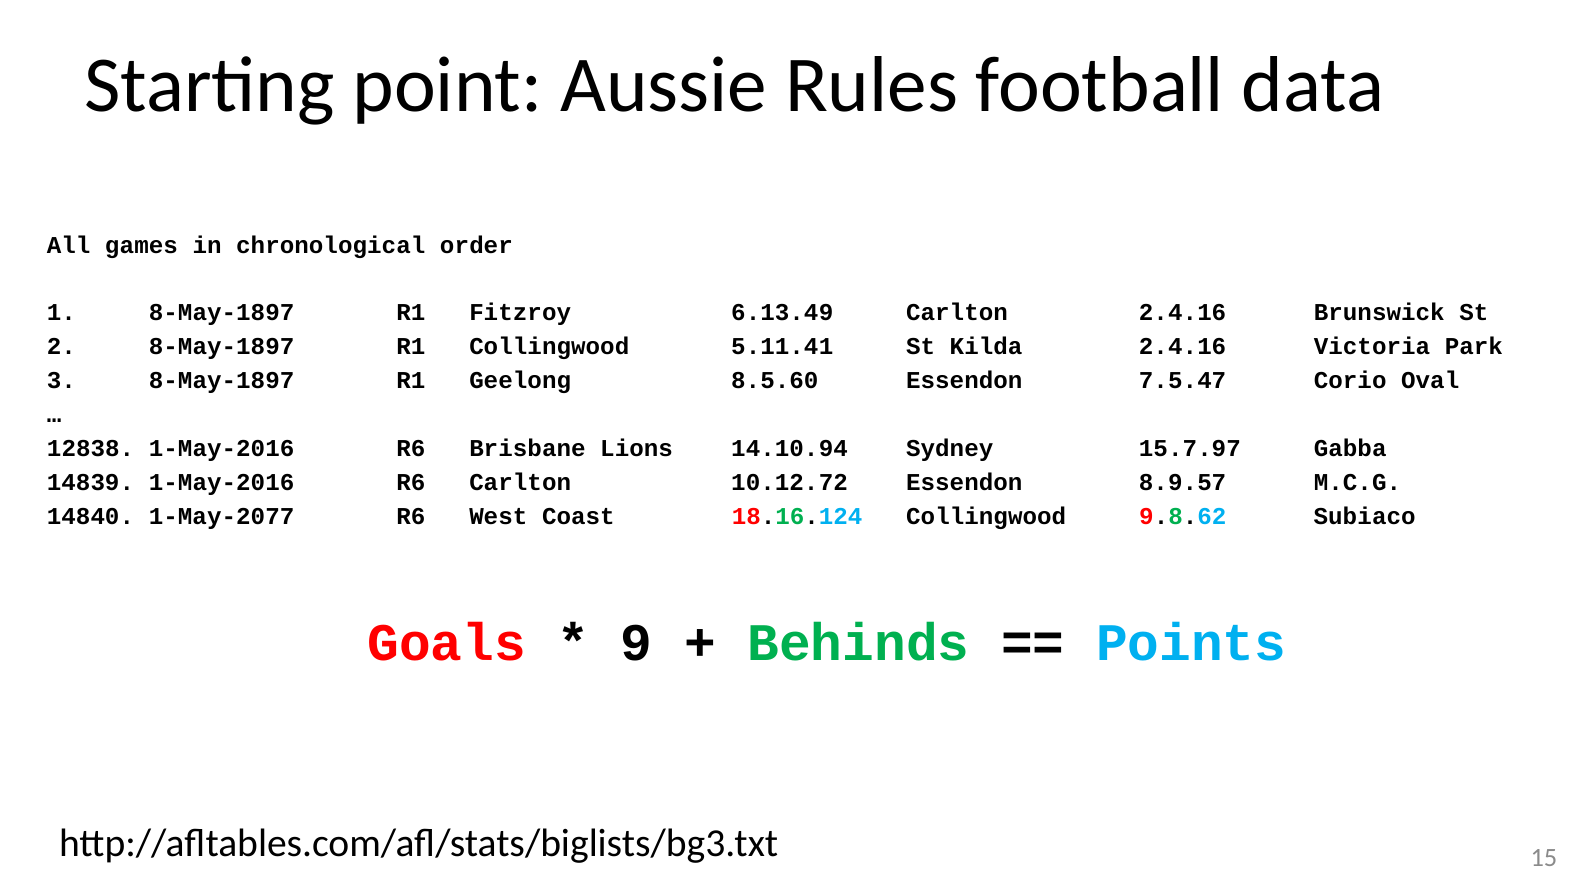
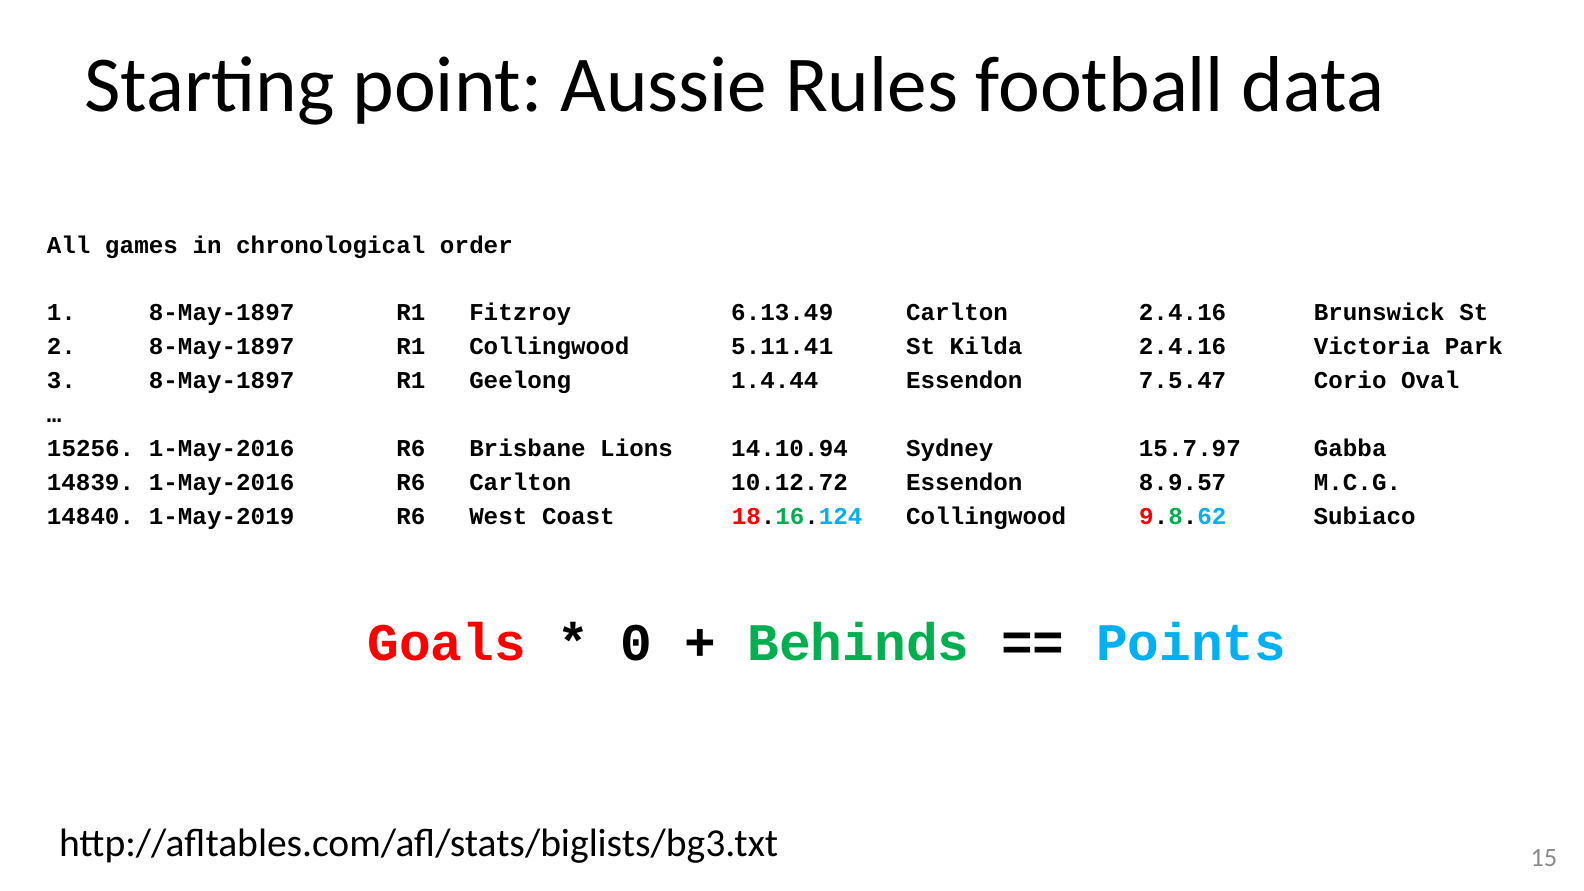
8.5.60: 8.5.60 -> 1.4.44 (775, 381)
12838: 12838 -> 15256 (91, 449)
1-May-2077: 1-May-2077 -> 1-May-2019 (222, 516)
9: 9 -> 0 (637, 643)
